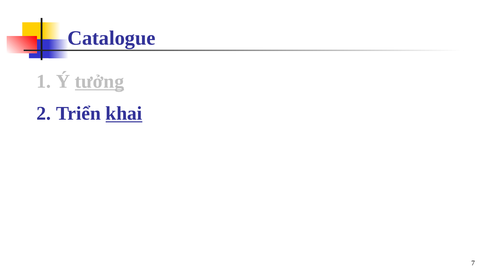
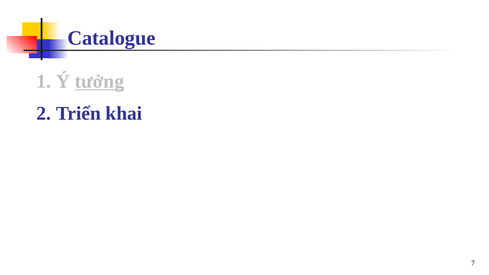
khai underline: present -> none (124, 113)
